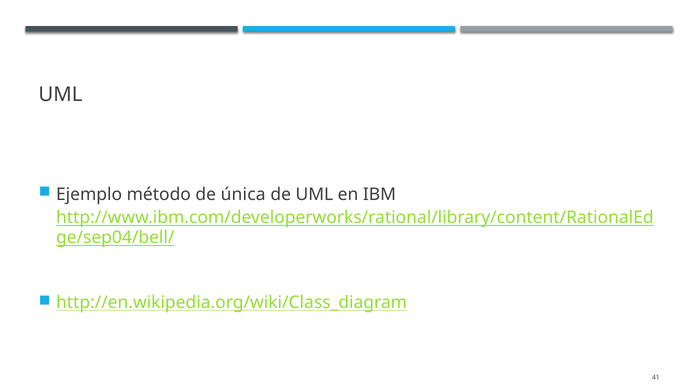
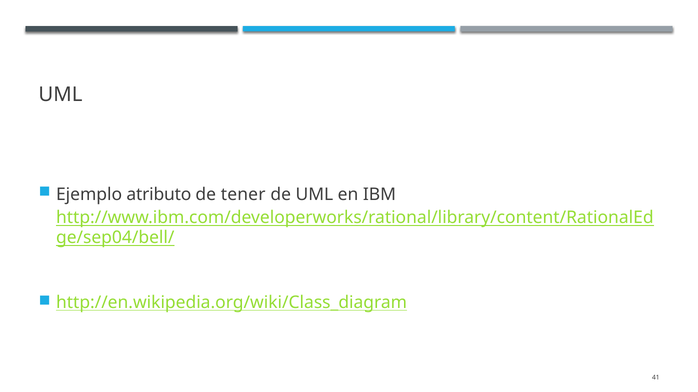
método: método -> atributo (159, 195)
única: única -> tener (243, 195)
